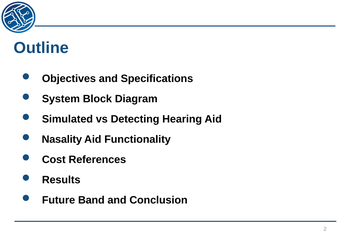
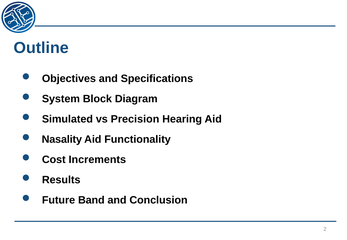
Detecting: Detecting -> Precision (135, 119)
References: References -> Increments (97, 160)
